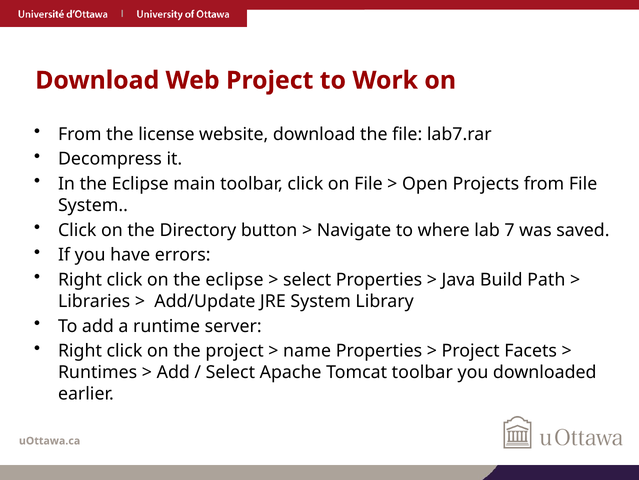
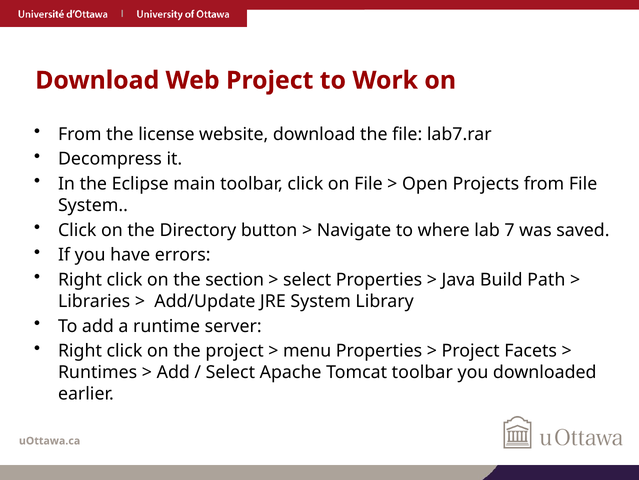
on the eclipse: eclipse -> section (235, 280)
name: name -> menu (307, 351)
